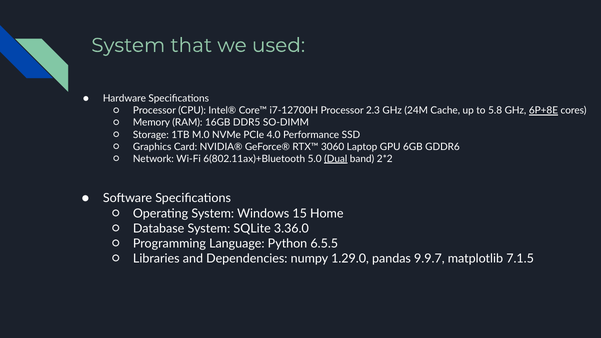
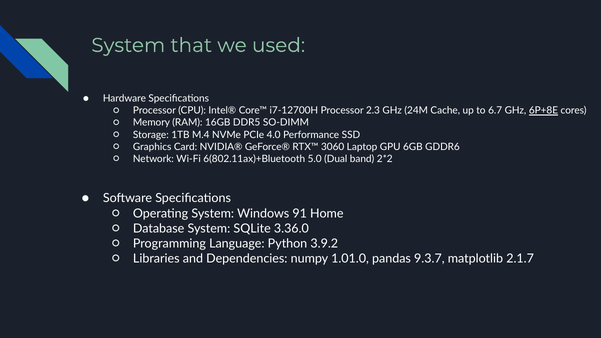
5.8: 5.8 -> 6.7 (495, 111)
M.0: M.0 -> M.4 (201, 135)
Dual underline: present -> none (336, 159)
15: 15 -> 91 (300, 213)
6.5.5: 6.5.5 -> 3.9.2 (324, 243)
1.29.0: 1.29.0 -> 1.01.0 (350, 259)
9.9.7: 9.9.7 -> 9.3.7 (429, 259)
7.1.5: 7.1.5 -> 2.1.7 (520, 259)
